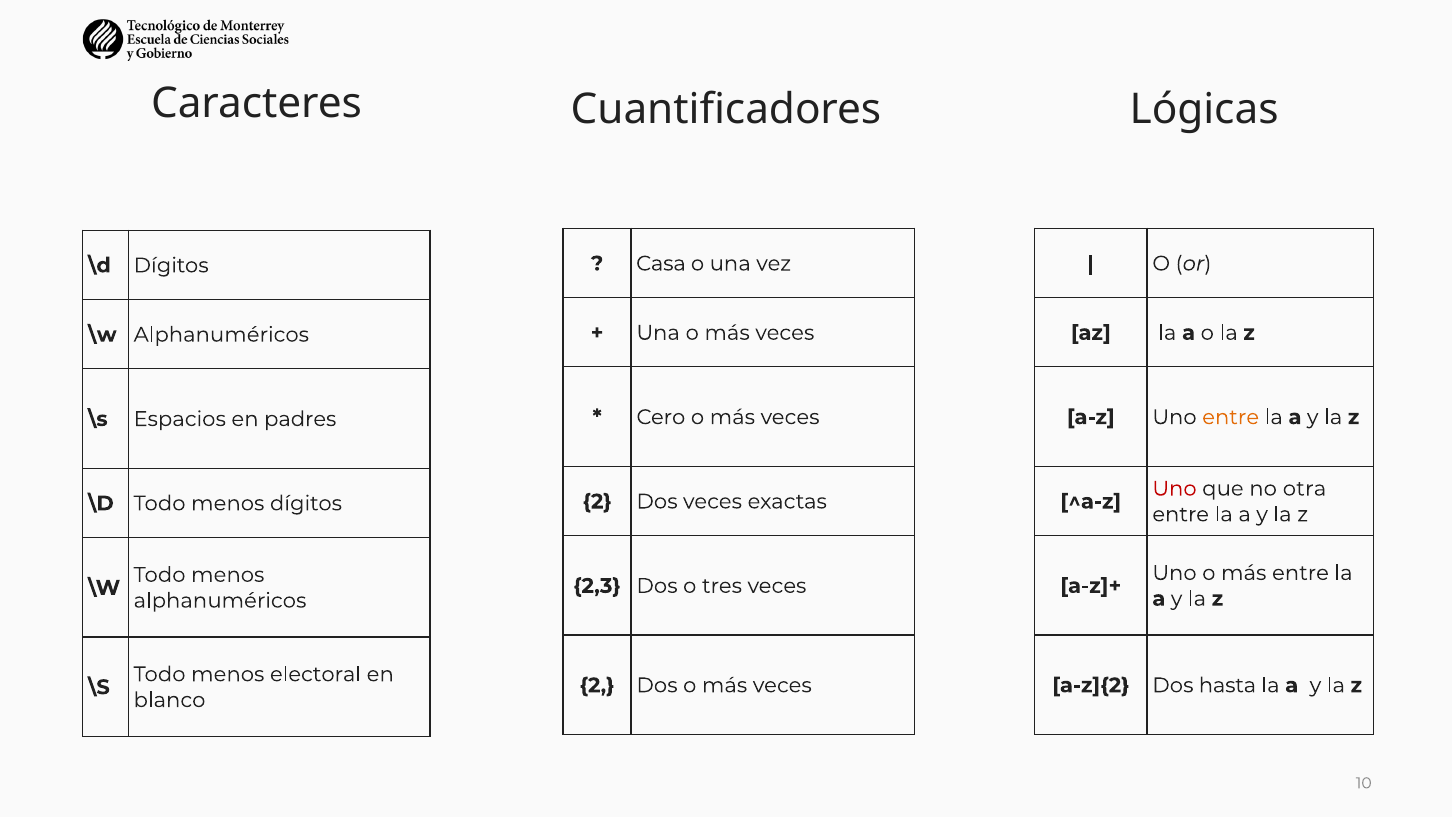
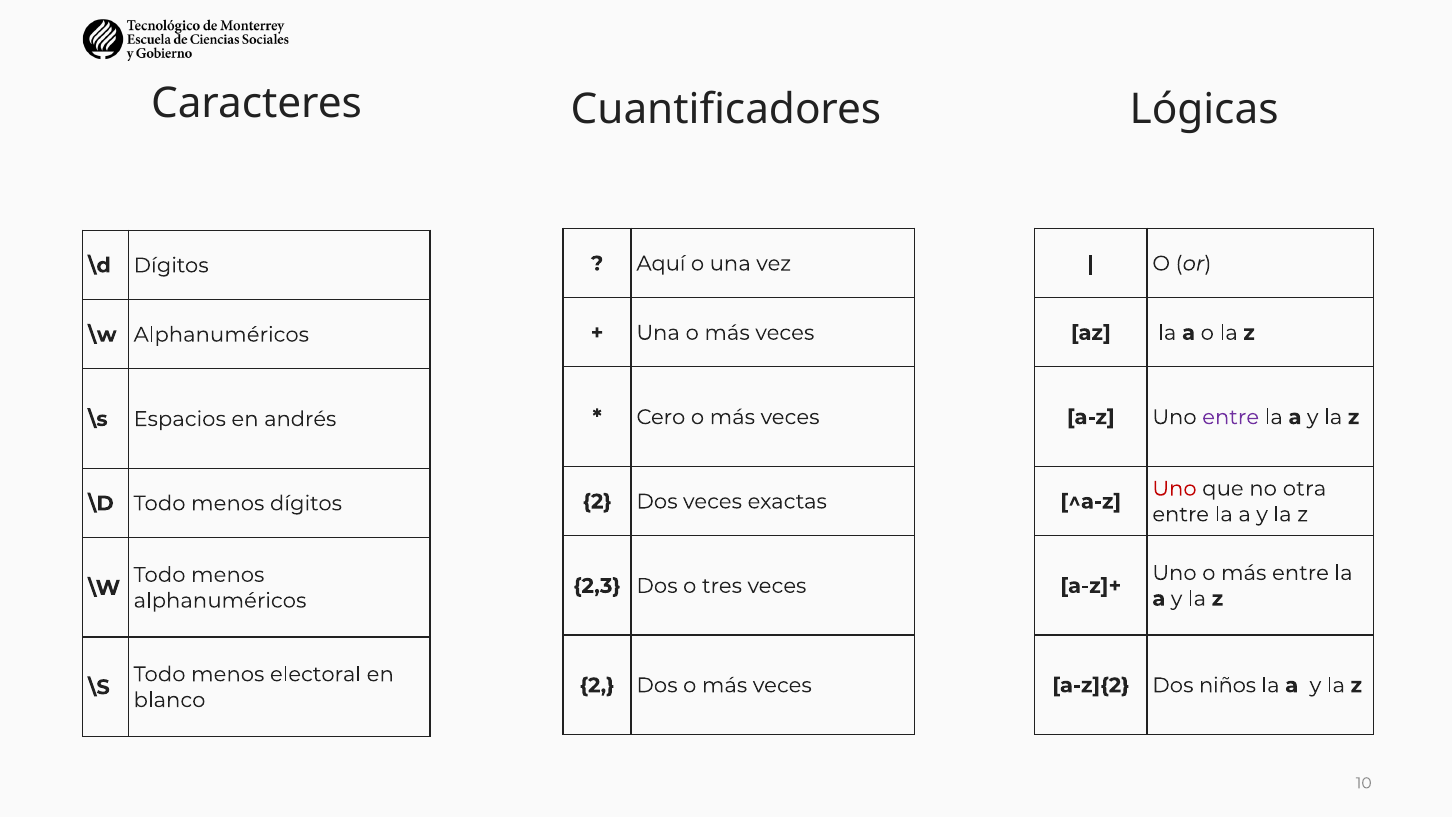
Casa: Casa -> Aquí (661, 263)
entre colour: orange -> purple (1231, 417)
padres: padres -> andrés (300, 419)
hasta: hasta -> niños (1227, 685)
